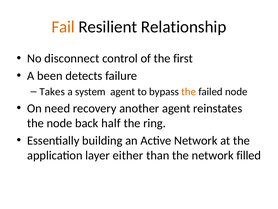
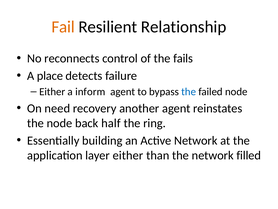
disconnect: disconnect -> reconnects (72, 58)
first: first -> fails (183, 58)
been: been -> place (50, 76)
Takes: Takes -> Either (52, 92)
system: system -> inform (90, 92)
the colour: orange -> blue (189, 92)
